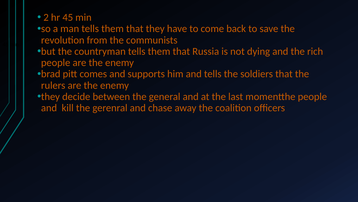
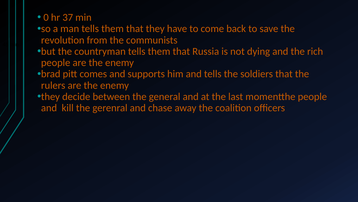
2: 2 -> 0 (46, 17)
hr 45: 45 -> 37 (68, 17)
